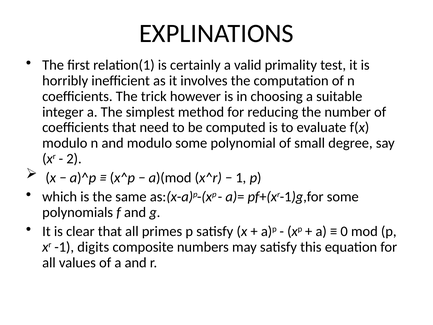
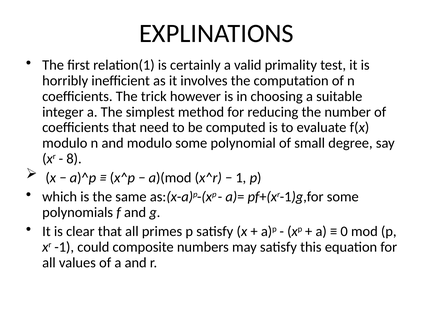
2: 2 -> 8 (74, 159)
digits: digits -> could (93, 247)
